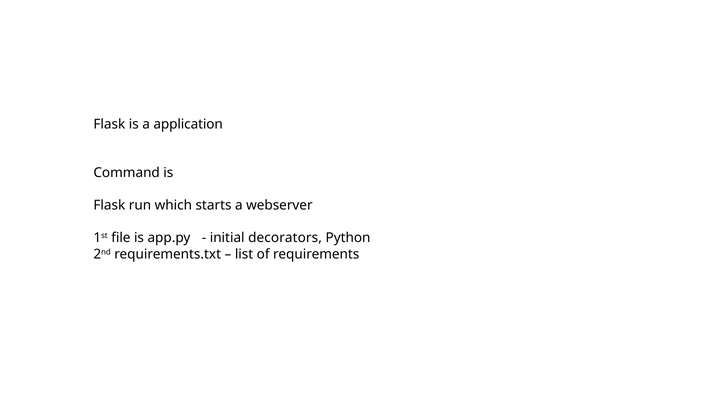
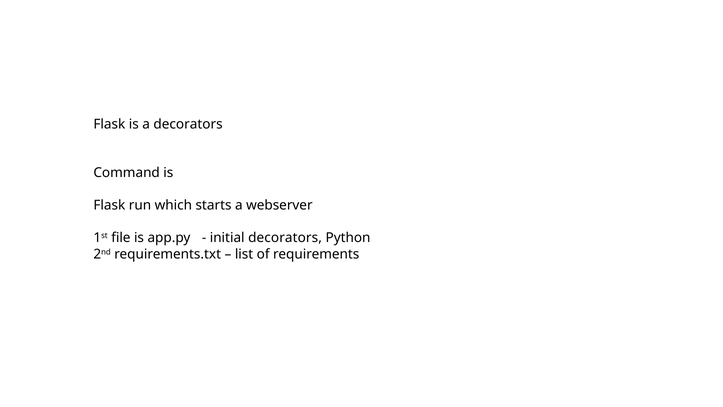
a application: application -> decorators (188, 124)
